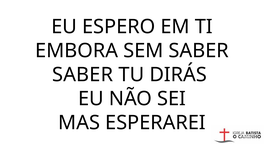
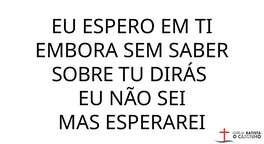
SABER: SABER -> SOBRE (83, 75)
